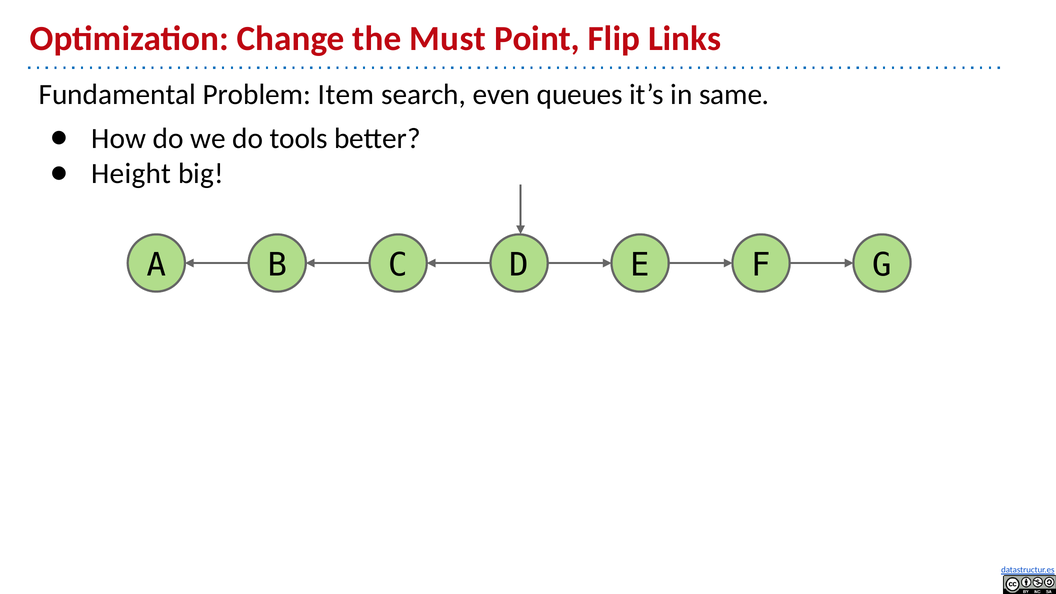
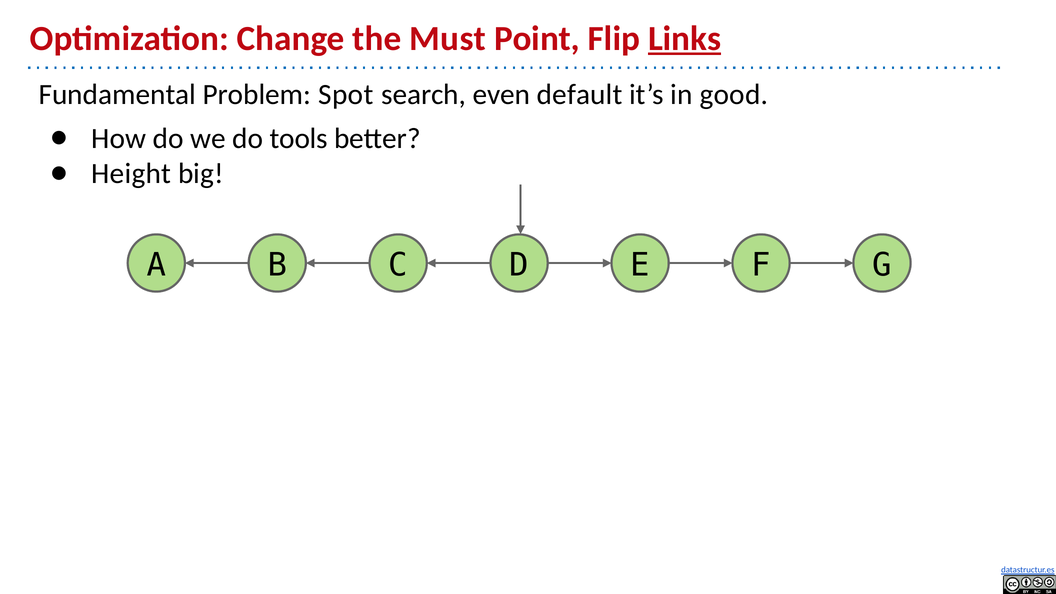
Links underline: none -> present (685, 39)
Item: Item -> Spot (346, 95)
queues: queues -> default (580, 95)
same: same -> good (734, 95)
